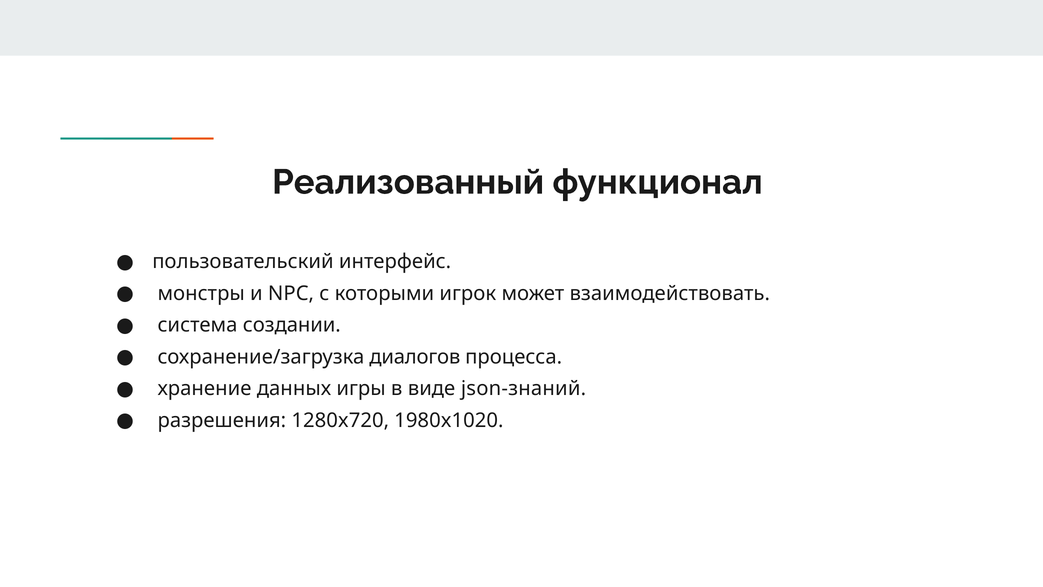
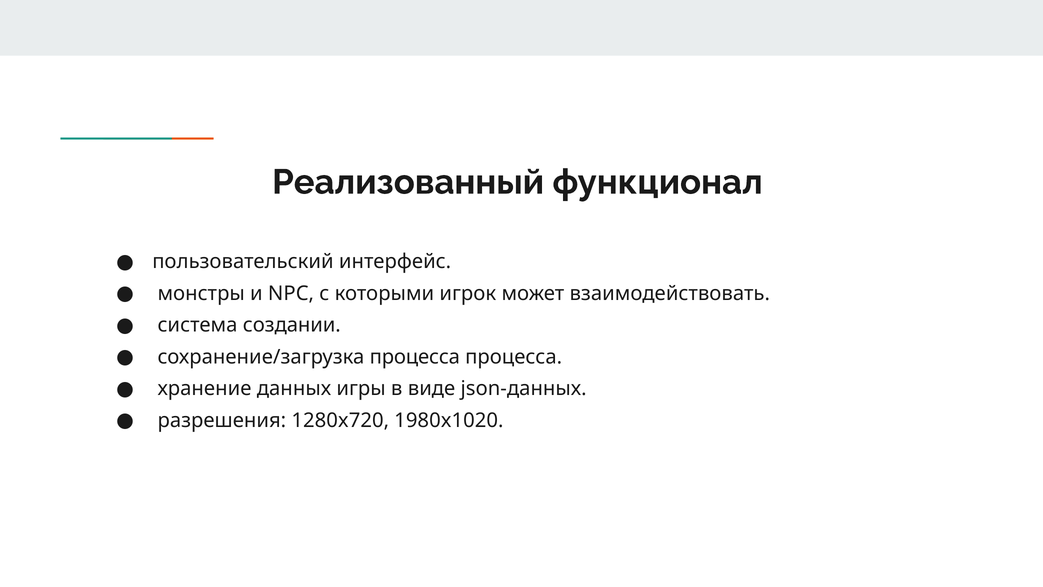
сохранение/загрузка диалогов: диалогов -> процесса (415, 357)
json-знаний: json-знаний -> json-данных (524, 388)
